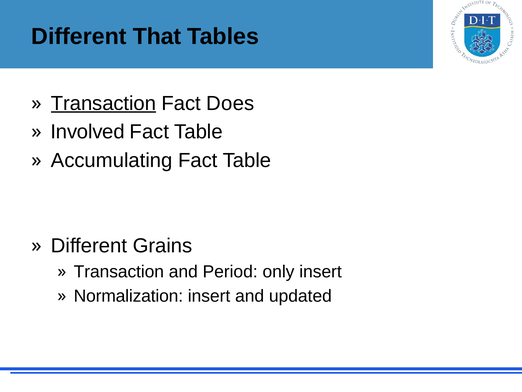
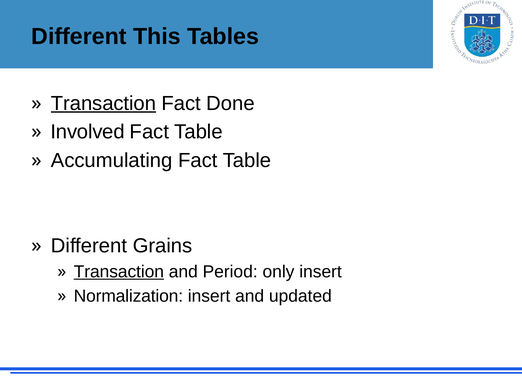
That: That -> This (157, 37)
Does: Does -> Done (230, 103)
Transaction underline: none -> present (119, 271)
